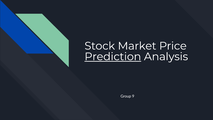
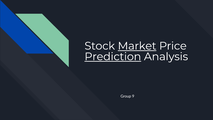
Market underline: none -> present (137, 46)
